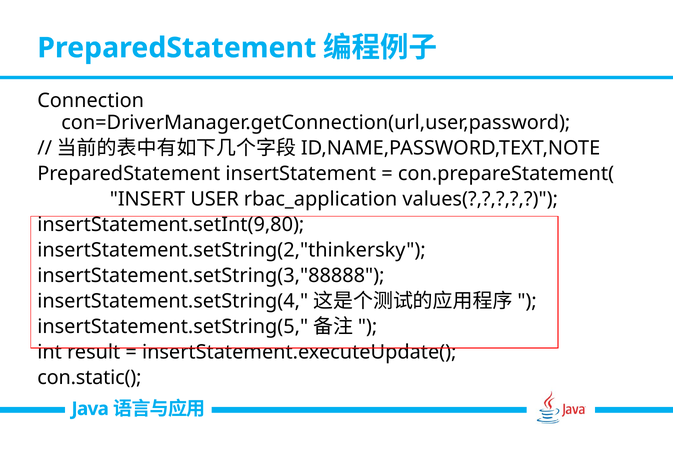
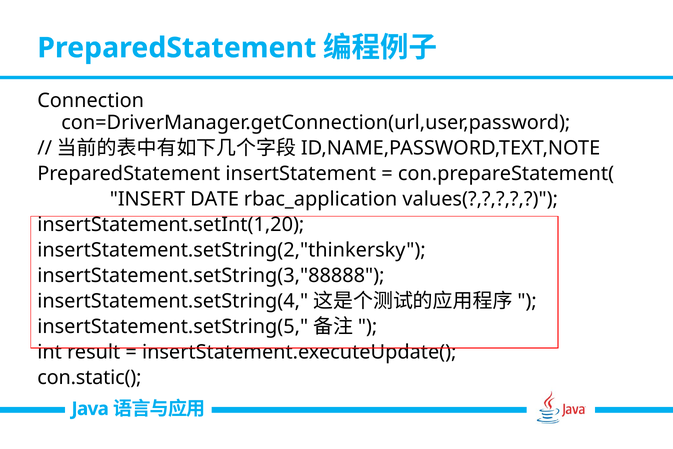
USER: USER -> DATE (215, 199)
insertStatement.setInt(9,80: insertStatement.setInt(9,80 -> insertStatement.setInt(1,20 (171, 224)
